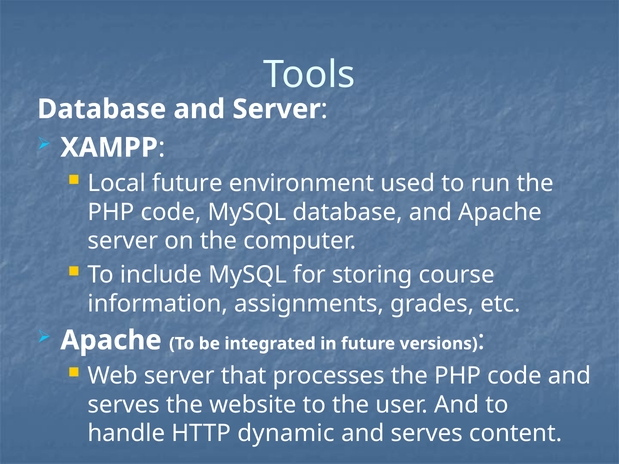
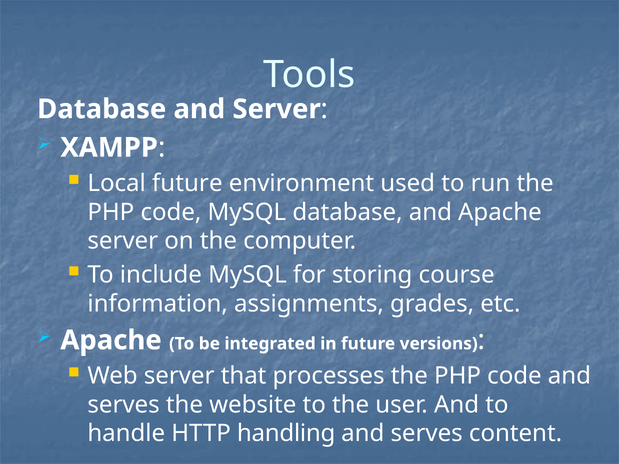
dynamic: dynamic -> handling (286, 434)
